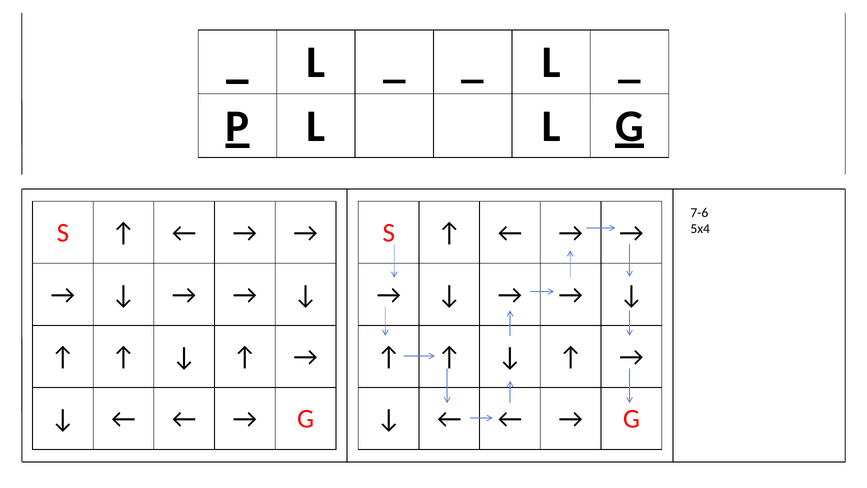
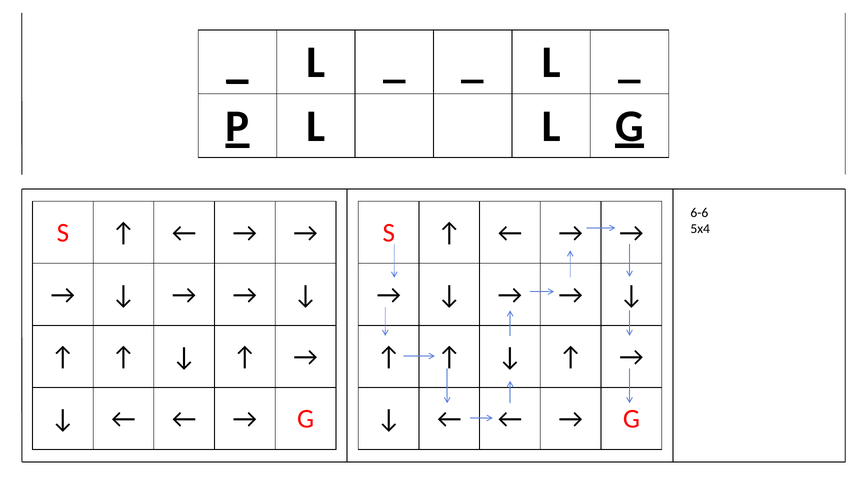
7-6: 7-6 -> 6-6 (699, 213)
